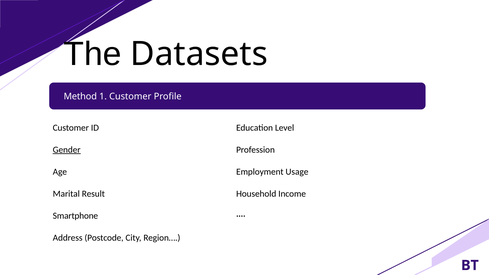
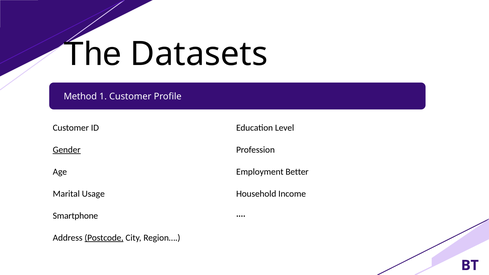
Usage: Usage -> Better (297, 172)
Result: Result -> Usage (93, 194)
Postcode underline: none -> present (104, 238)
